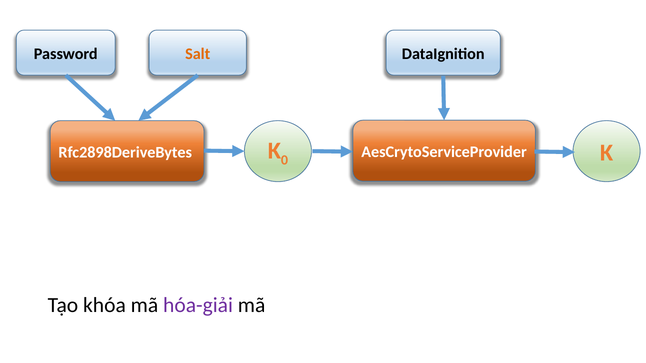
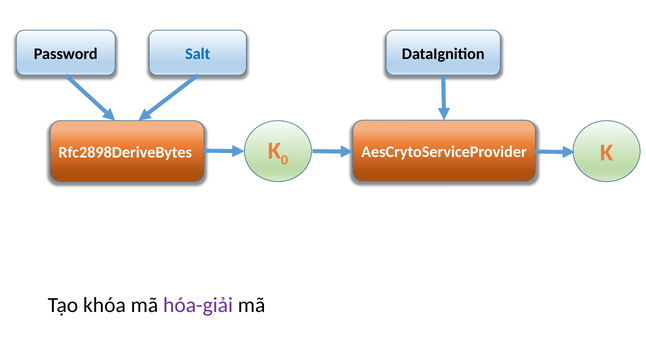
Salt colour: orange -> blue (198, 54)
